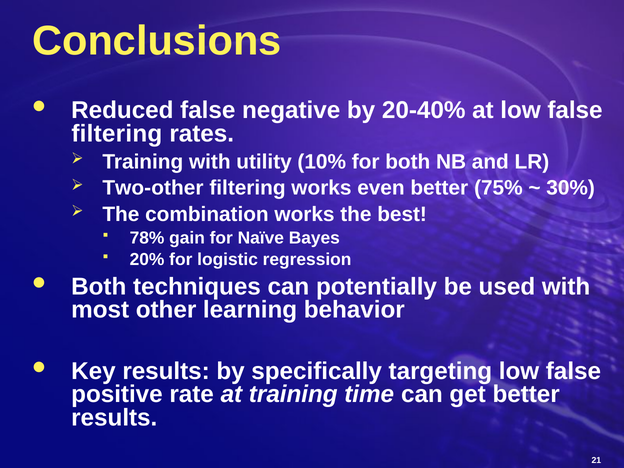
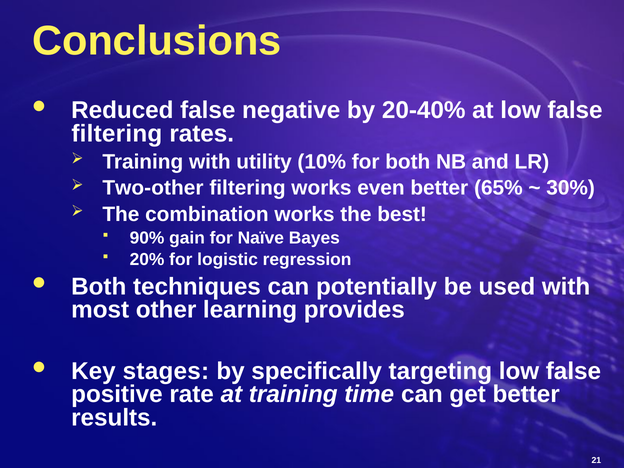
75%: 75% -> 65% (498, 188)
78%: 78% -> 90% (147, 238)
behavior: behavior -> provides (354, 310)
Key results: results -> stages (166, 371)
